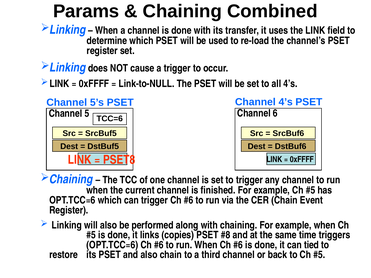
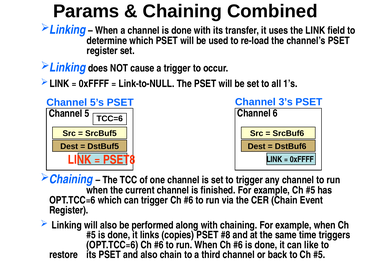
all 4’s: 4’s -> 1’s (290, 84)
Channel 4’s: 4’s -> 3’s (286, 102)
tied: tied -> like (311, 245)
